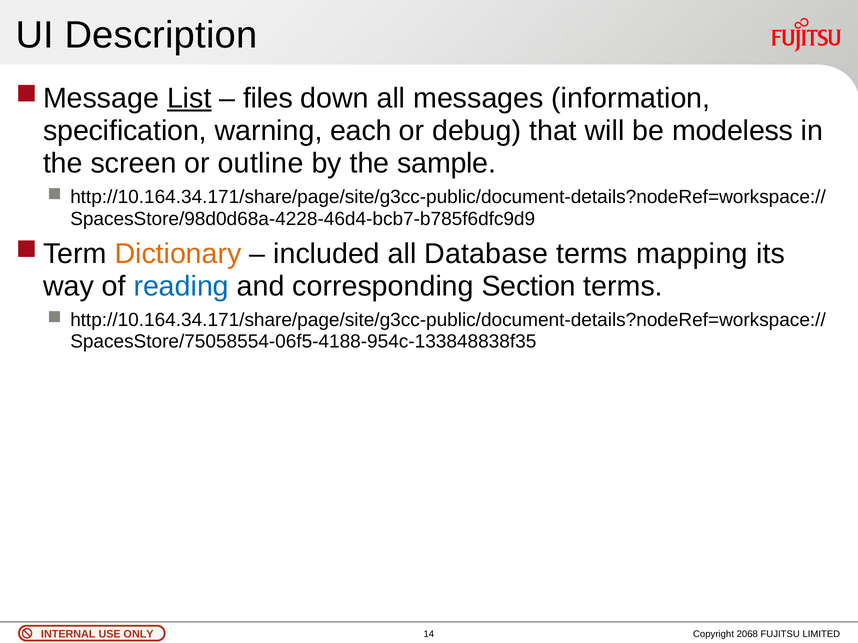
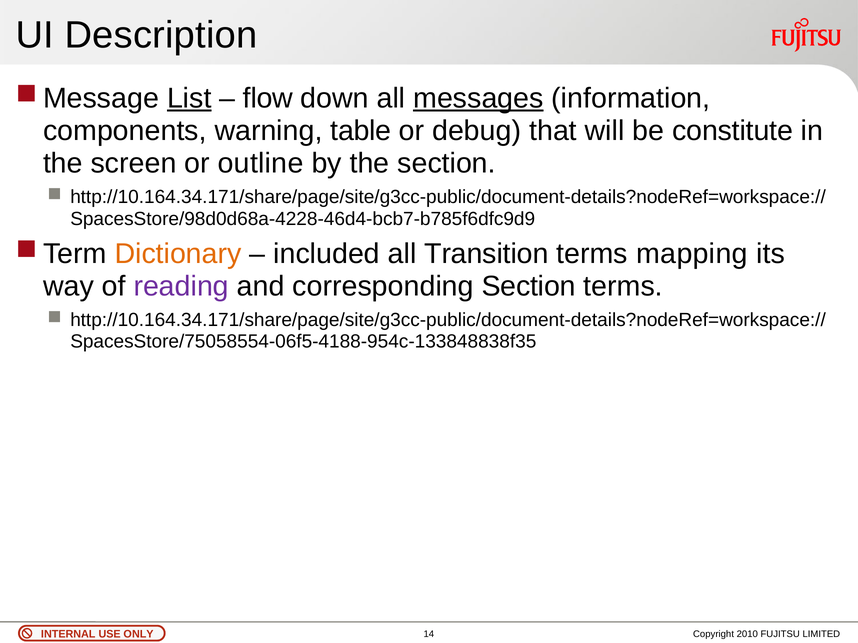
files: files -> flow (268, 98)
messages underline: none -> present (478, 98)
specification: specification -> components (125, 131)
each: each -> table (361, 131)
modeless: modeless -> constitute (733, 131)
the sample: sample -> section (447, 163)
Database: Database -> Transition (486, 254)
reading colour: blue -> purple (181, 286)
2068: 2068 -> 2010 (747, 634)
